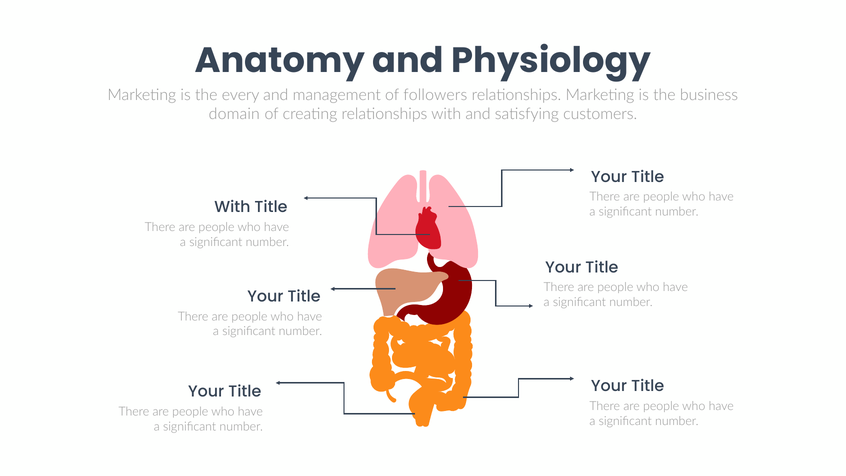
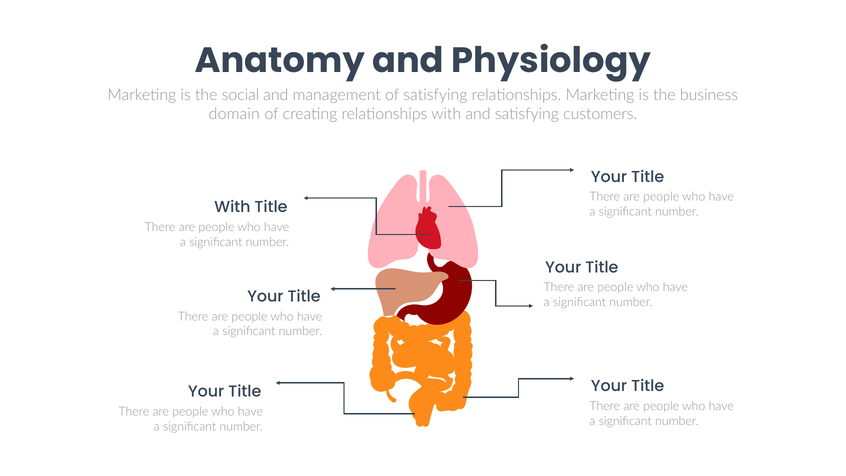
every: every -> social (241, 95)
of followers: followers -> satisfying (435, 95)
